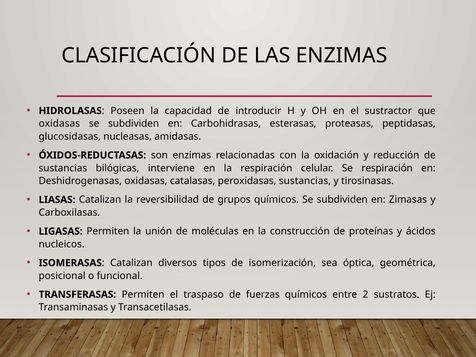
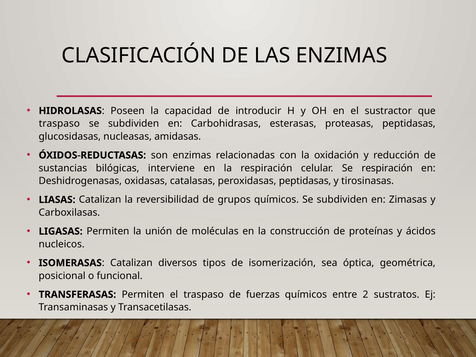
oxidasas: oxidasas -> traspaso (59, 124)
peroxidasas sustancias: sustancias -> peptidasas (305, 181)
